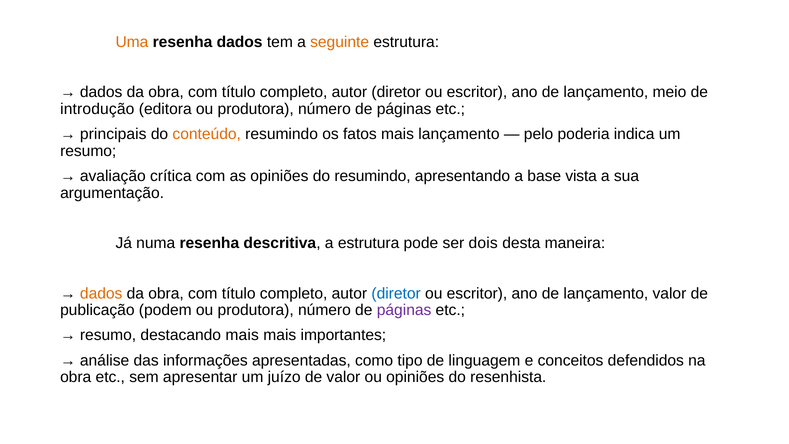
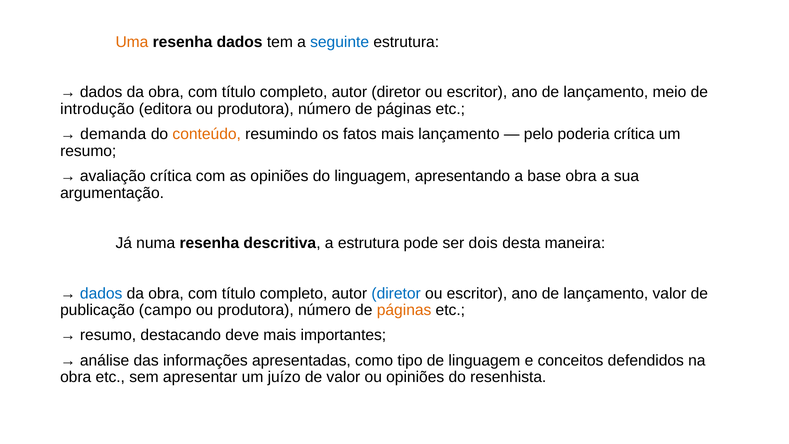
seguinte colour: orange -> blue (340, 42)
principais: principais -> demanda (113, 134)
poderia indica: indica -> crítica (634, 134)
do resumindo: resumindo -> linguagem (372, 176)
base vista: vista -> obra (581, 176)
dados colour: orange -> blue (101, 293)
podem: podem -> campo (165, 310)
páginas colour: purple -> orange (404, 310)
destacando mais: mais -> deve (242, 335)
